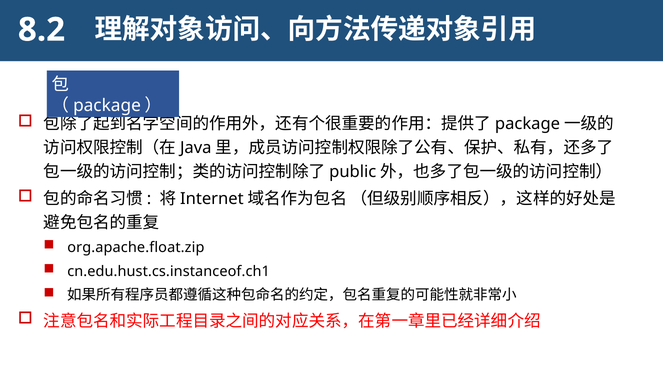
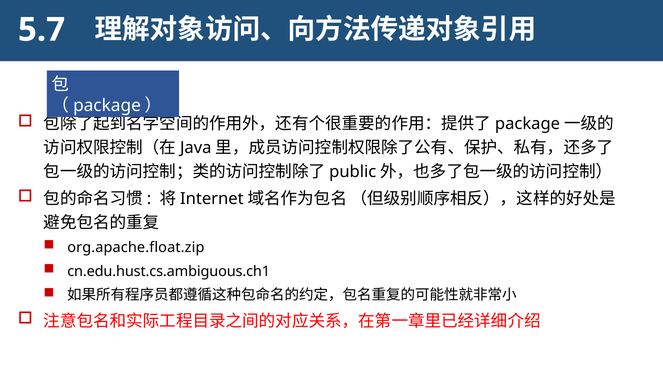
8.2: 8.2 -> 5.7 (41, 30)
cn.edu.hust.cs.instanceof.ch1: cn.edu.hust.cs.instanceof.ch1 -> cn.edu.hust.cs.ambiguous.ch1 (169, 271)
